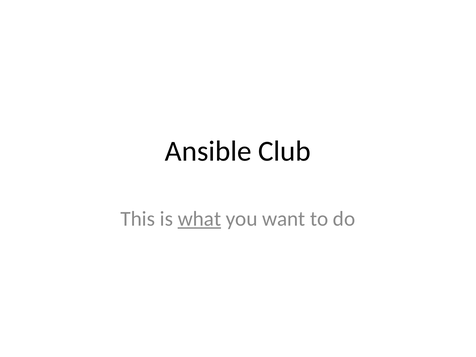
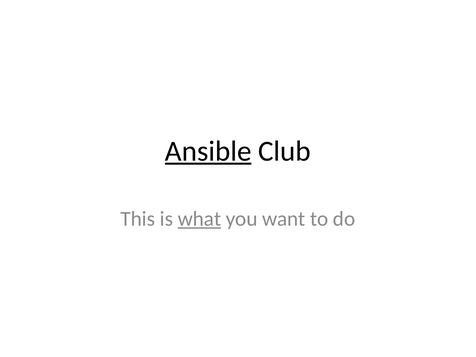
Ansible underline: none -> present (208, 151)
